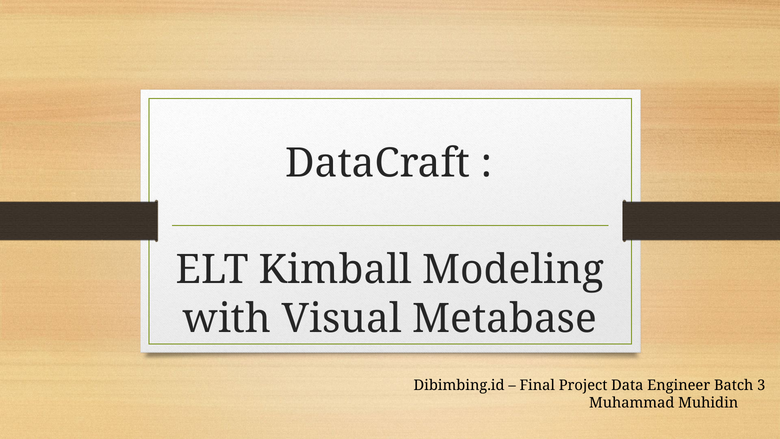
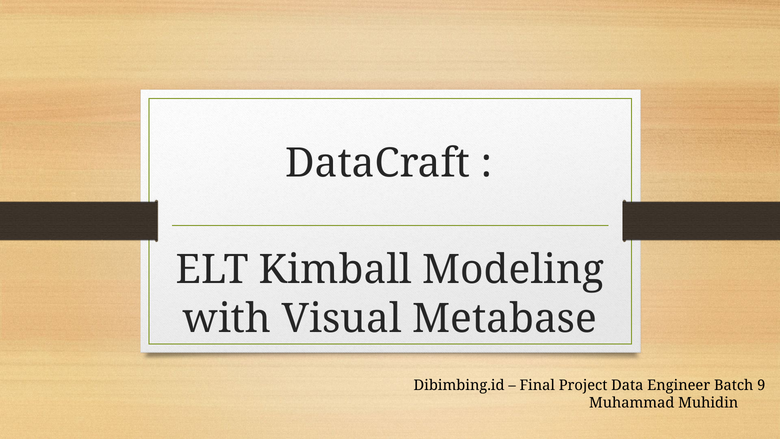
3: 3 -> 9 (761, 385)
